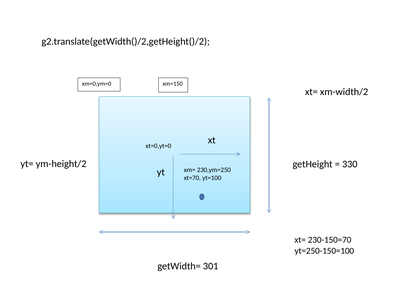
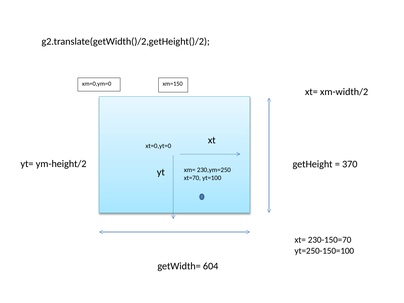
330: 330 -> 370 (350, 164)
301: 301 -> 604 (211, 266)
